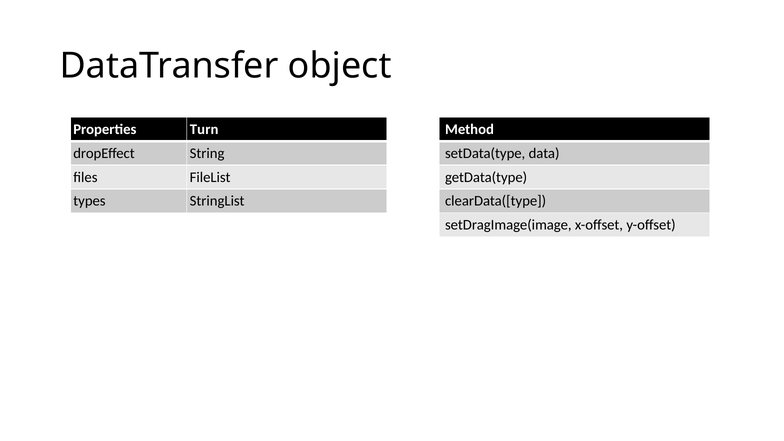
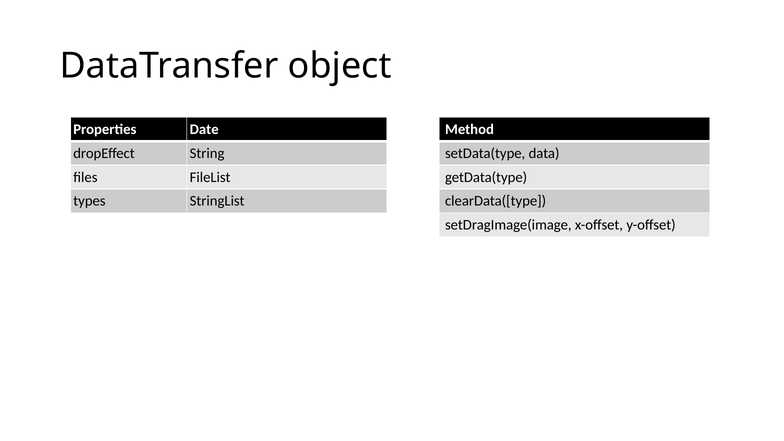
Turn: Turn -> Date (204, 129)
